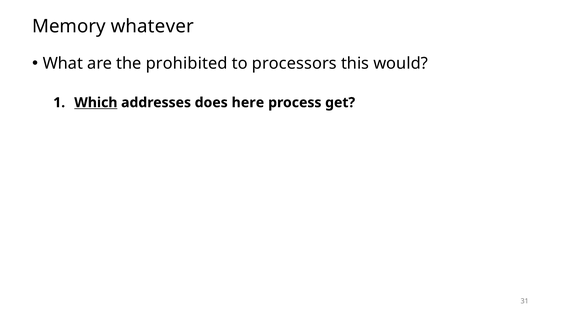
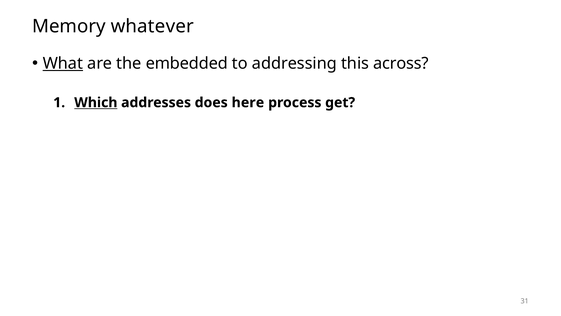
What underline: none -> present (63, 63)
prohibited: prohibited -> embedded (187, 63)
processors: processors -> addressing (294, 63)
would: would -> across (401, 63)
